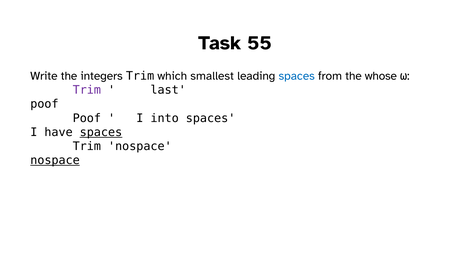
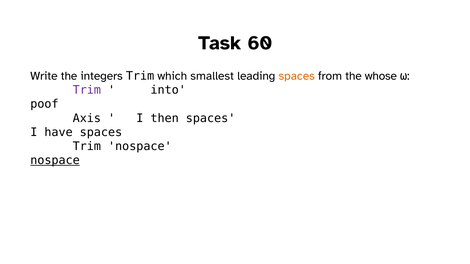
55: 55 -> 60 (260, 43)
spaces colour: blue -> orange (297, 76)
last: last -> into (168, 90)
Poof: Poof -> Axis (87, 118)
into: into -> then (165, 118)
spaces underline: present -> none (101, 132)
